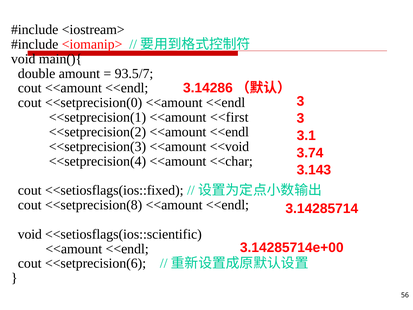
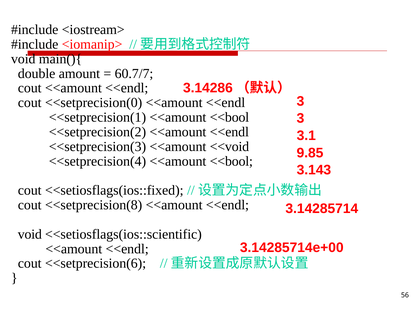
93.5/7: 93.5/7 -> 60.7/7 (134, 73)
<<setprecision(1 <<amount <<first: <<first -> <<bool (229, 117)
3.74: 3.74 -> 9.85 (310, 153)
<<setprecision(4 <<amount <<char: <<char -> <<bool (231, 161)
